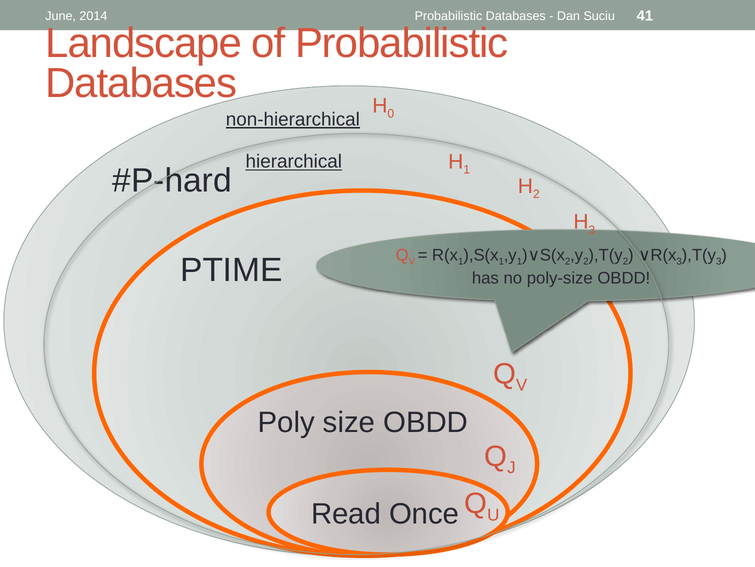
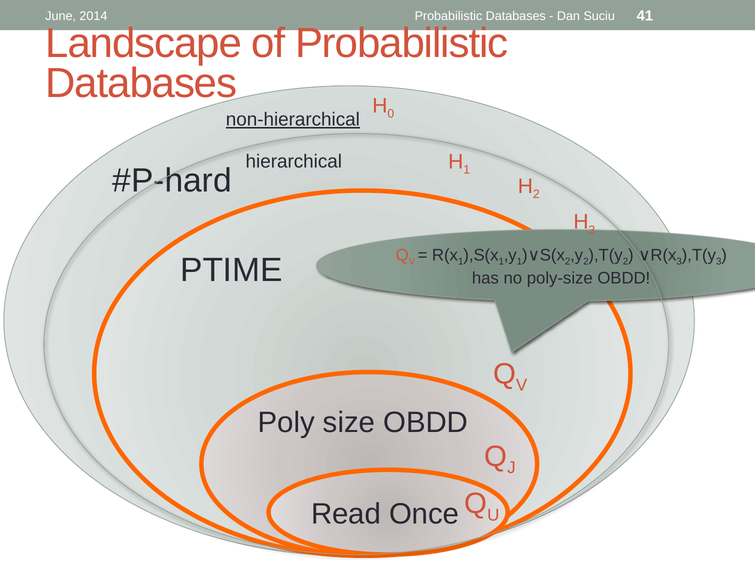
hierarchical underline: present -> none (294, 162)
